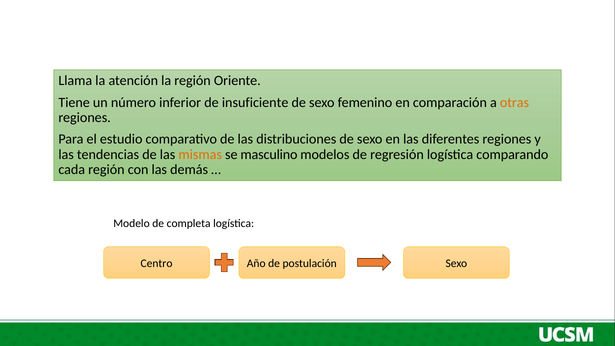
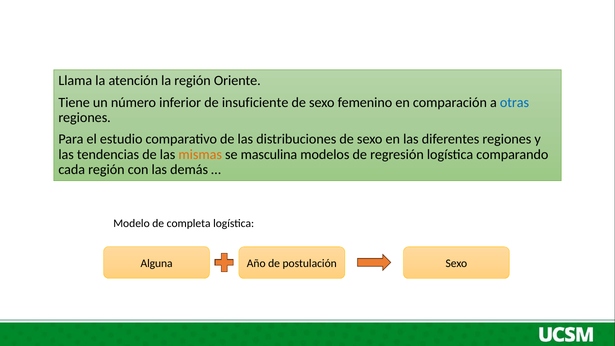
otras colour: orange -> blue (514, 102)
masculino: masculino -> masculina (269, 154)
Centro: Centro -> Alguna (157, 263)
